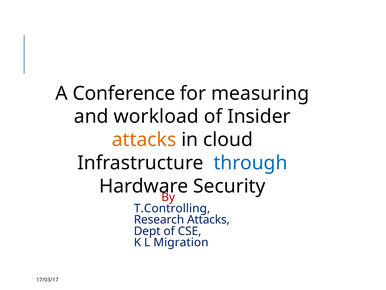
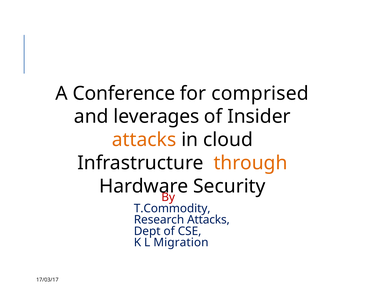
measuring: measuring -> comprised (260, 93)
workload: workload -> leverages (156, 116)
through colour: blue -> orange (251, 163)
T.Controlling: T.Controlling -> T.Commodity (172, 208)
